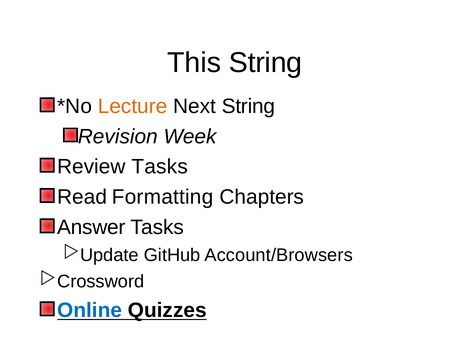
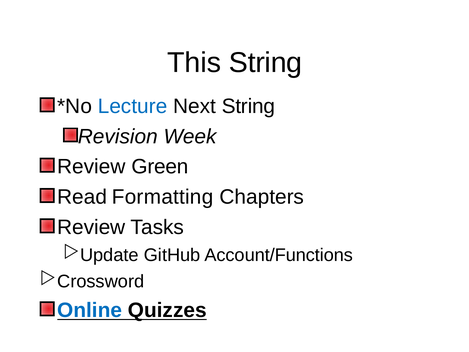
Lecture colour: orange -> blue (133, 106)
Review Tasks: Tasks -> Green (160, 167)
Answer: Answer -> Review (91, 227)
Account/Browsers: Account/Browsers -> Account/Functions (279, 255)
